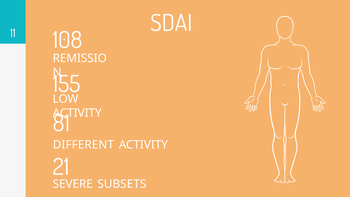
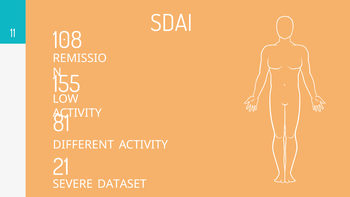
SUBSETS: SUBSETS -> DATASET (122, 184)
